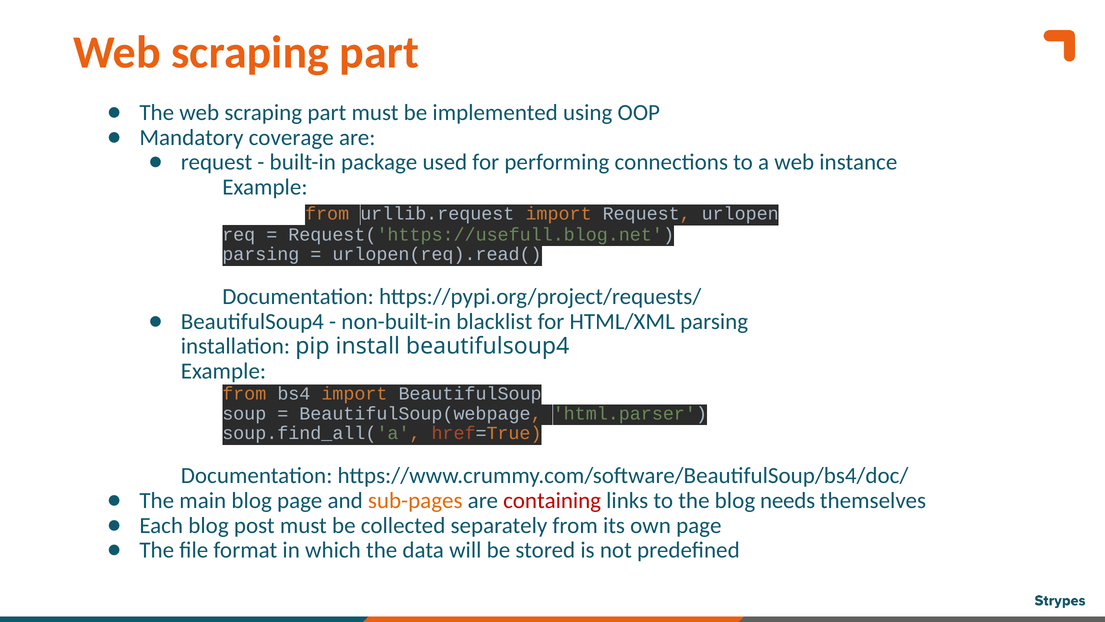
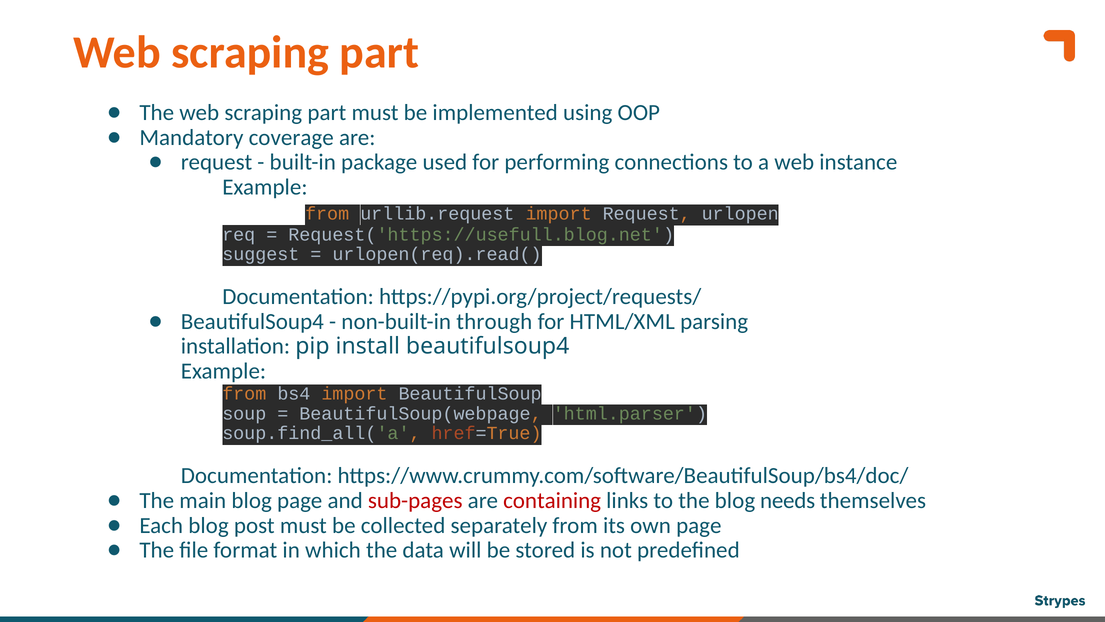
parsing: parsing -> suggest (261, 254)
blacklist: blacklist -> through (494, 321)
sub-pages colour: orange -> red (415, 500)
